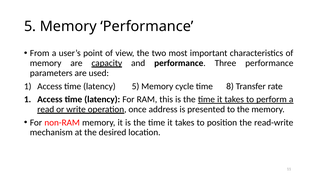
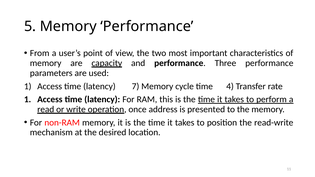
latency 5: 5 -> 7 (136, 86)
8: 8 -> 4 (230, 86)
